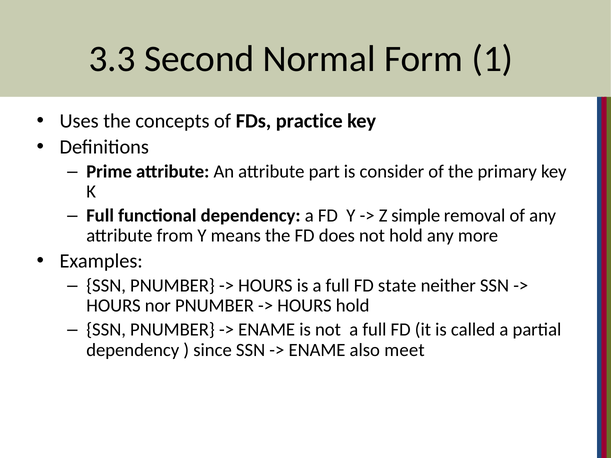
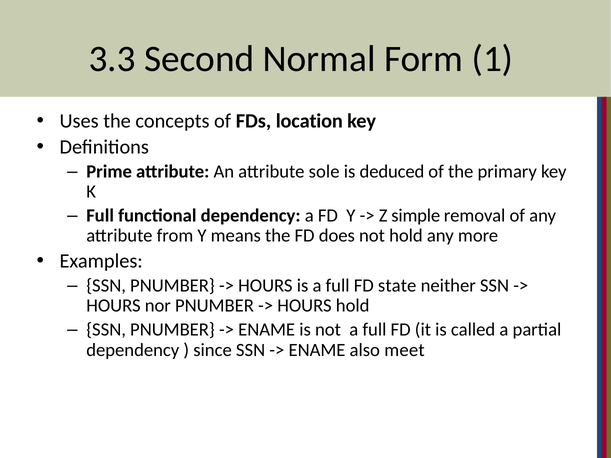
practice: practice -> location (309, 121)
part: part -> sole (324, 172)
consider: consider -> deduced (392, 172)
